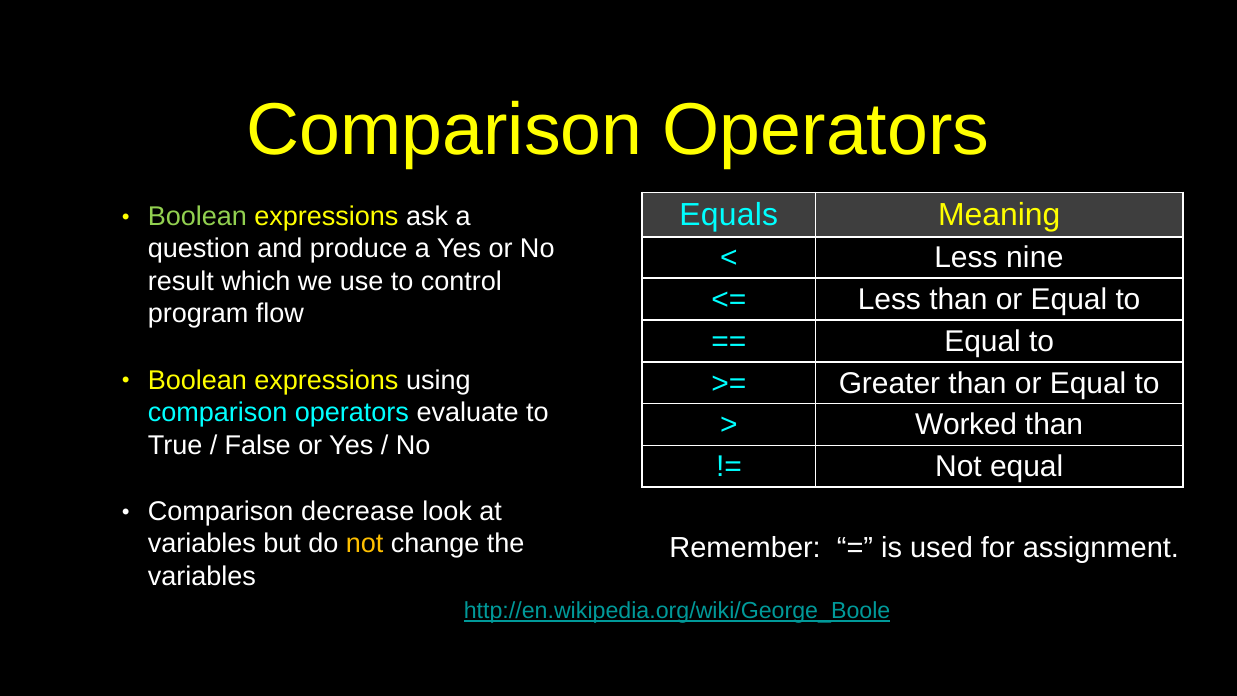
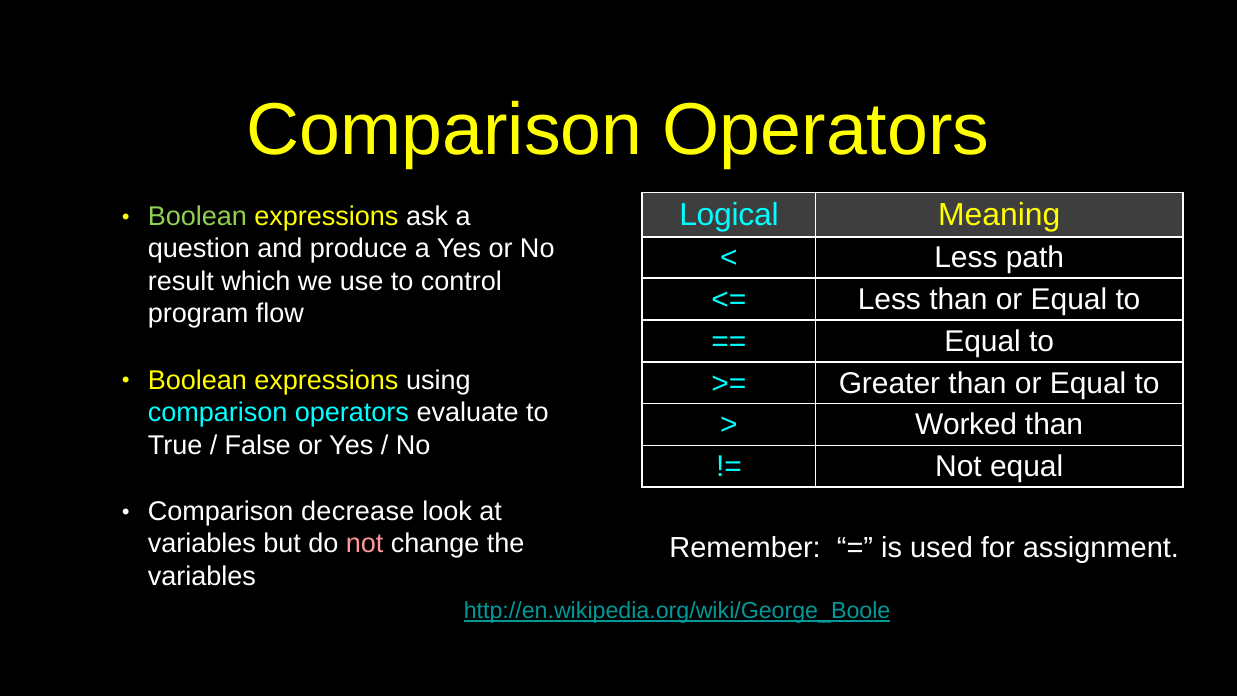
Equals: Equals -> Logical (729, 215)
nine: nine -> path (1035, 258)
not colour: yellow -> pink (365, 544)
